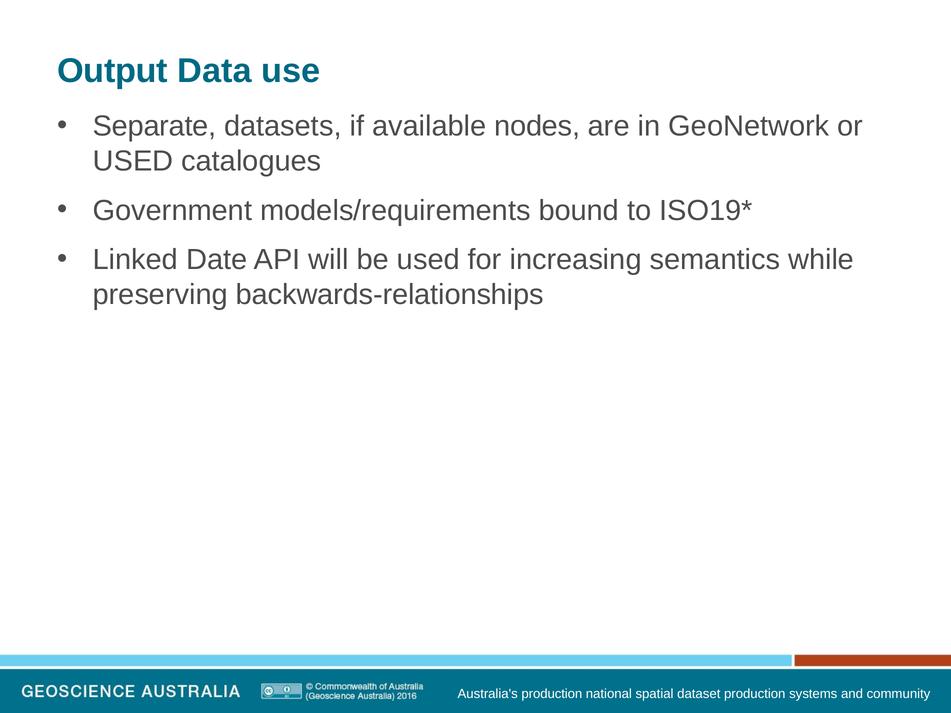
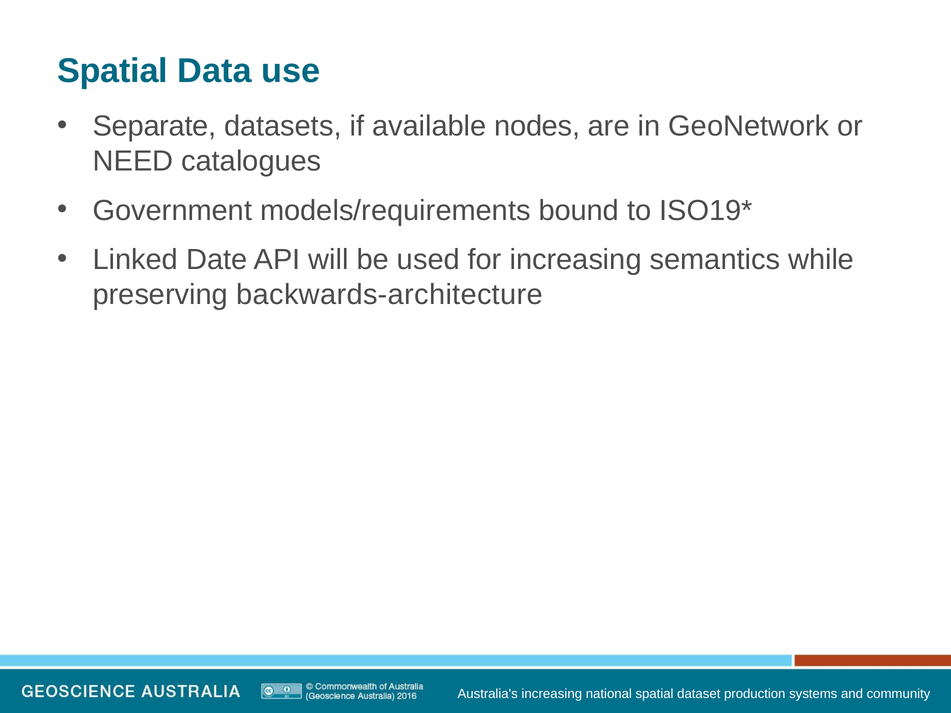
Output: Output -> Spatial (112, 71)
USED: USED -> NEED (133, 161)
backwards-relationships: backwards-relationships -> backwards-architecture (390, 295)
Australia's production: production -> increasing (552, 694)
